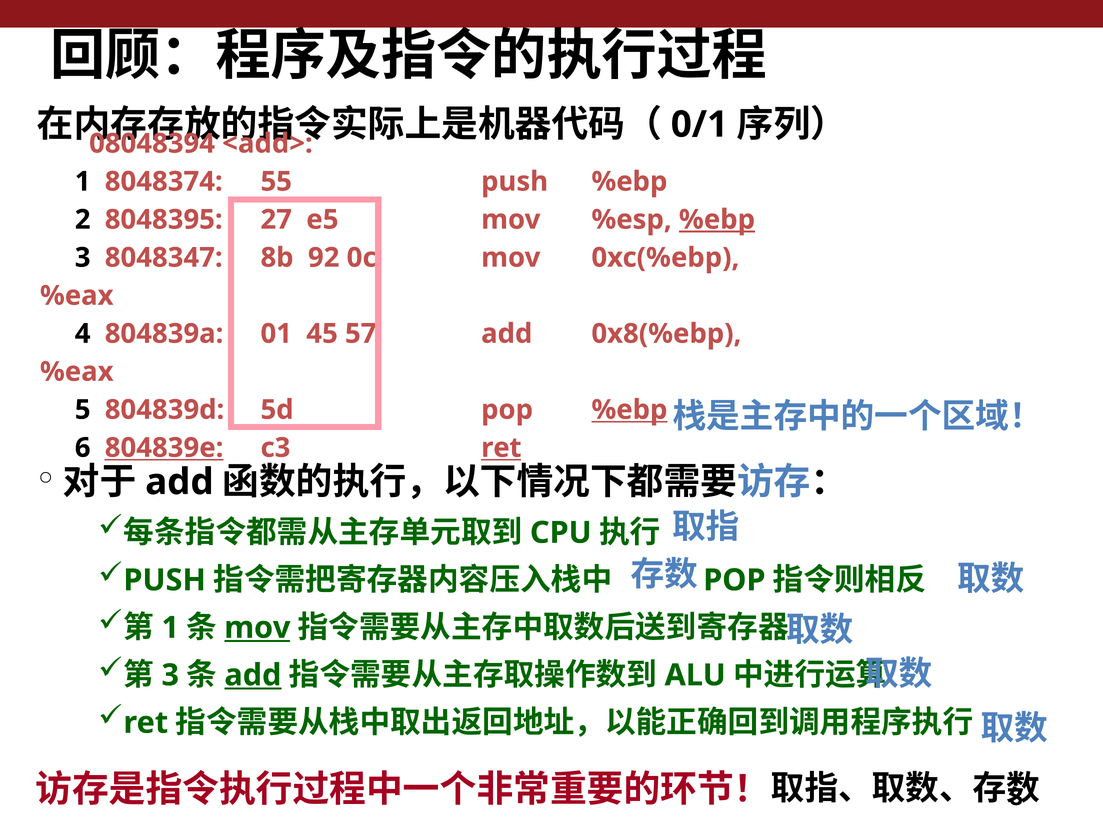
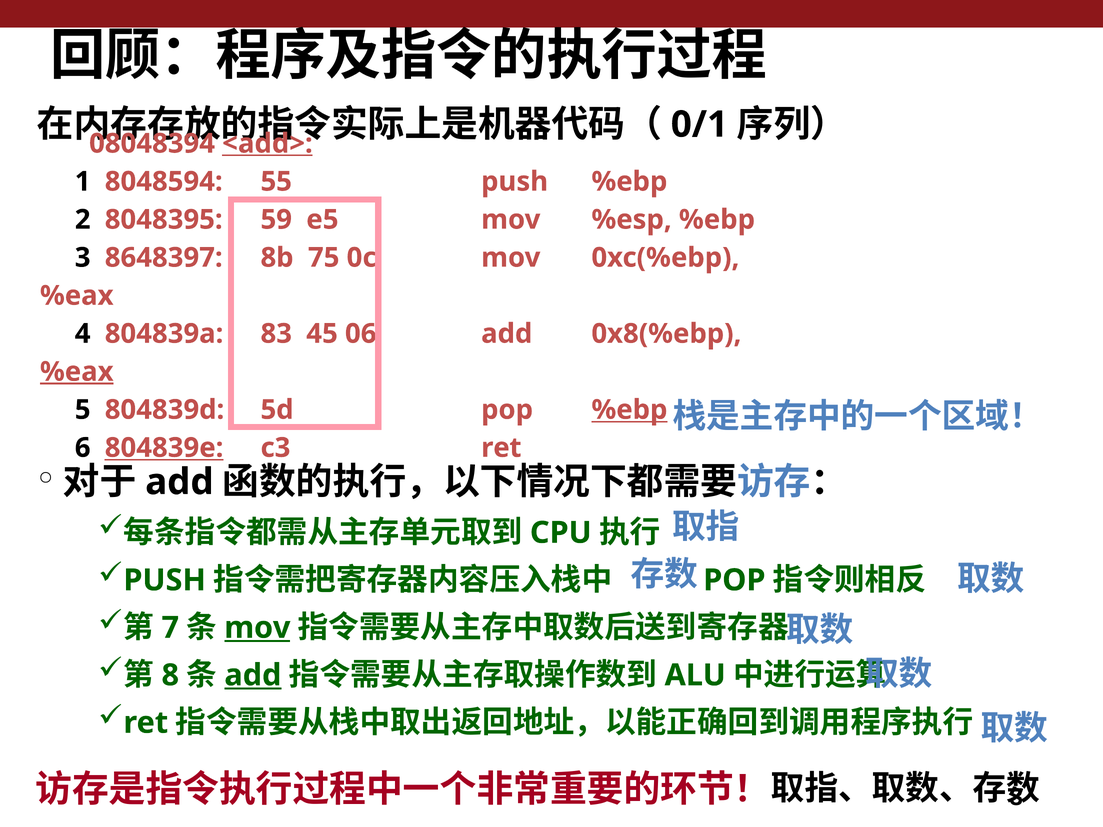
<add> underline: none -> present (267, 144)
8048374: 8048374 -> 8048594 (164, 182)
27: 27 -> 59 (276, 220)
%ebp underline: present -> none (717, 220)
8048347: 8048347 -> 8648397 (164, 258)
92: 92 -> 75 (324, 258)
01: 01 -> 83 (276, 334)
57: 57 -> 06 (361, 334)
%eax underline: none -> present (77, 372)
ret underline: present -> none (501, 448)
1: 1 -> 7 (170, 628)
3: 3 -> 8 (170, 675)
